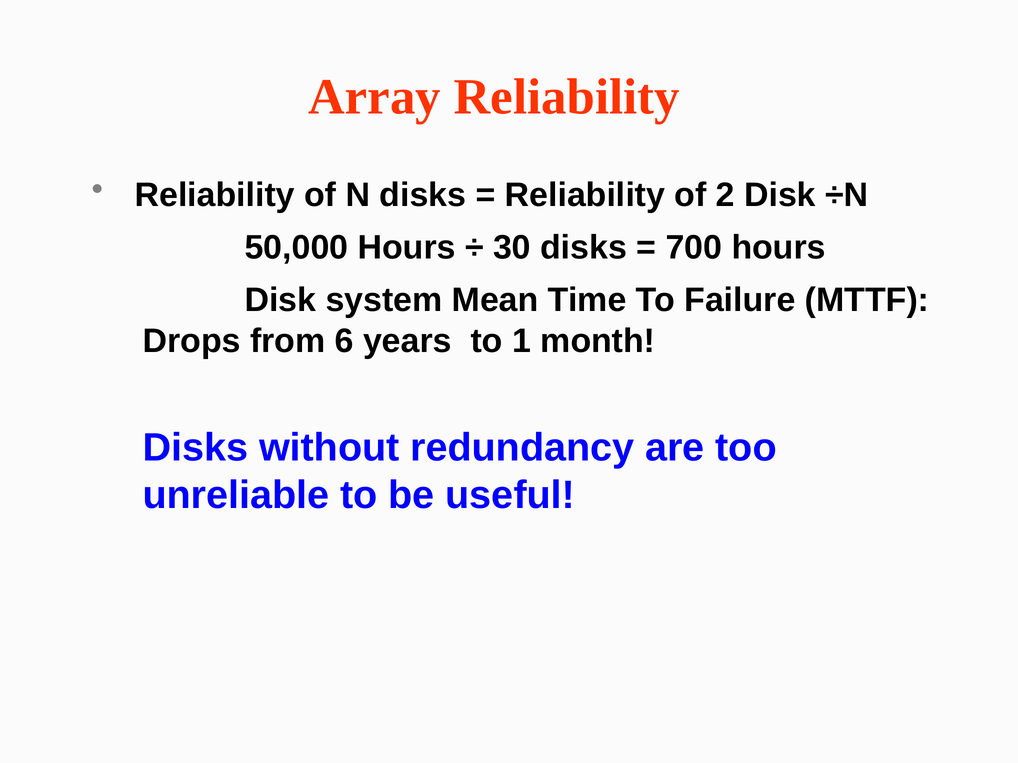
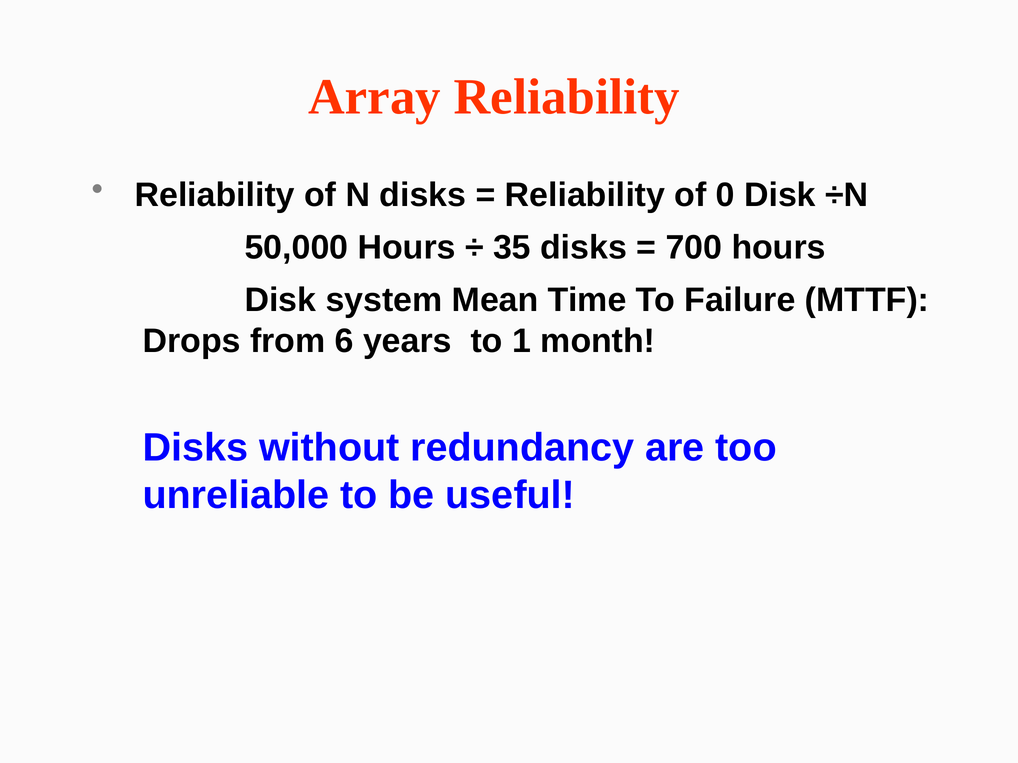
2: 2 -> 0 (725, 195)
30: 30 -> 35 (512, 248)
